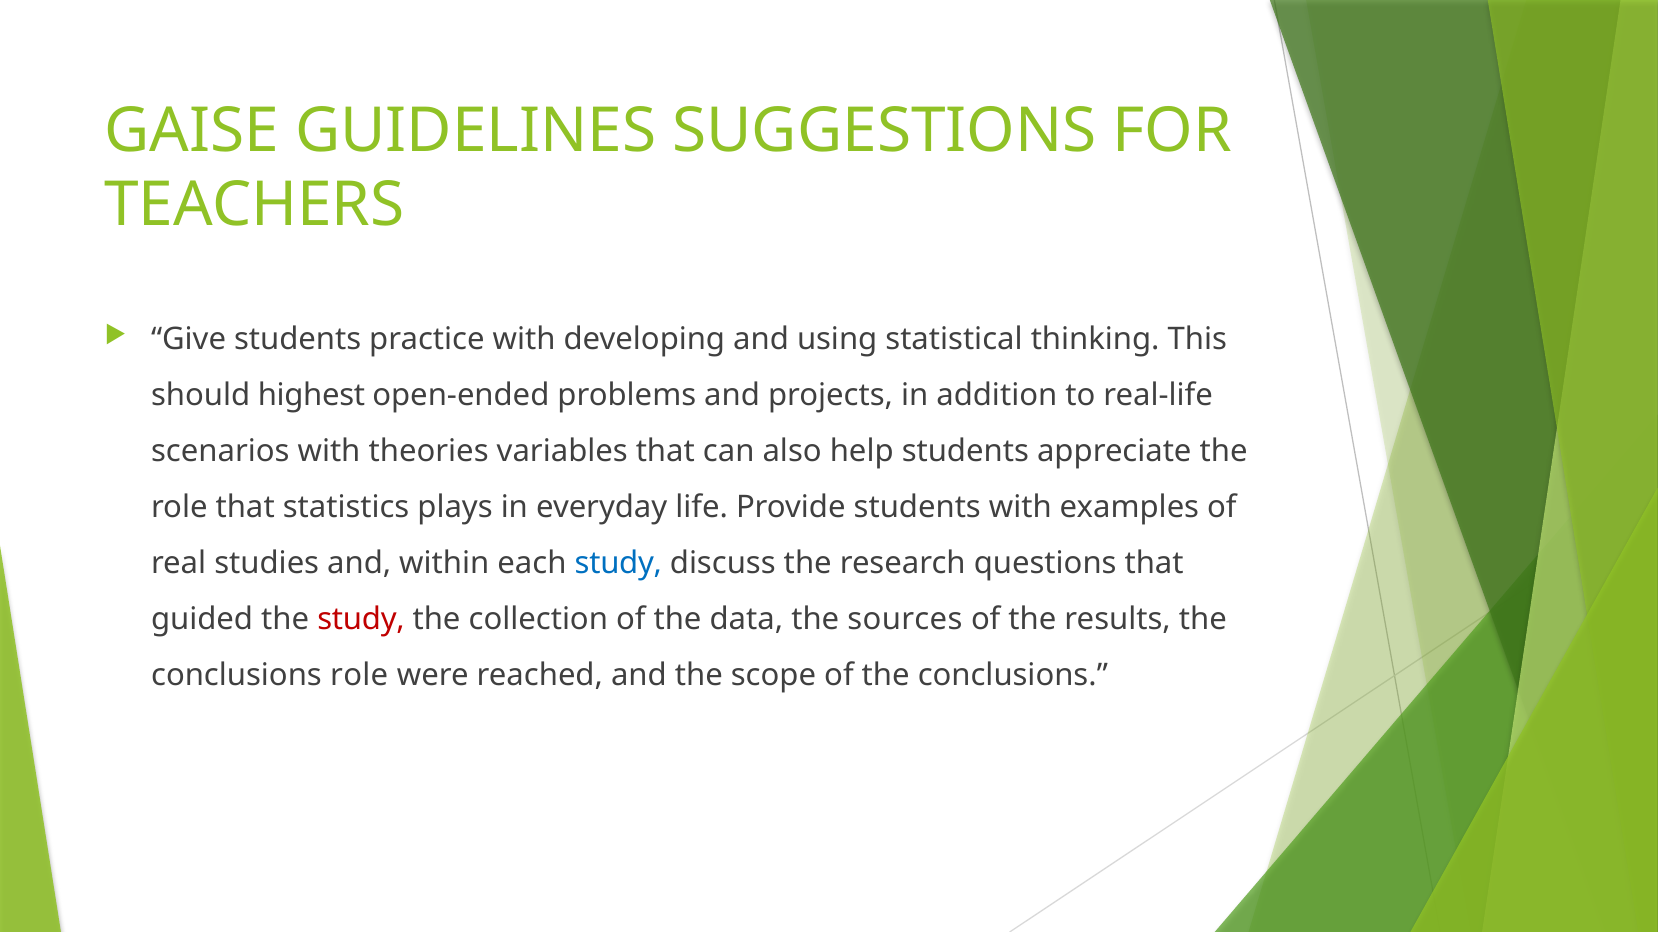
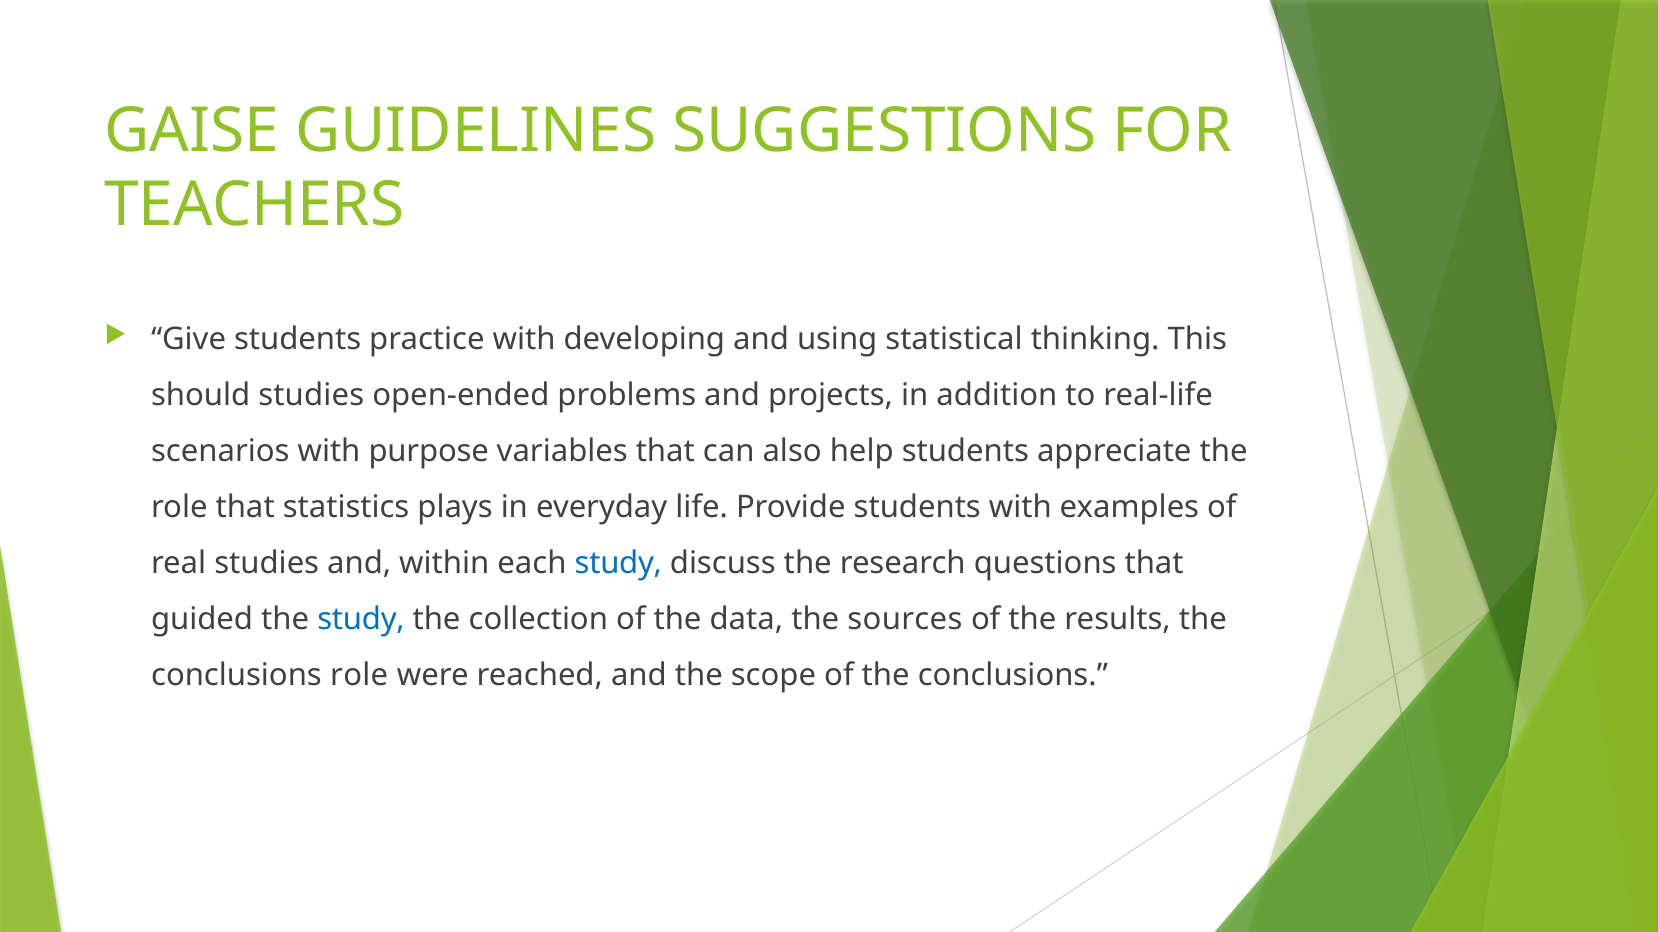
should highest: highest -> studies (311, 395)
theories: theories -> purpose (429, 451)
study colour: red -> blue (361, 619)
